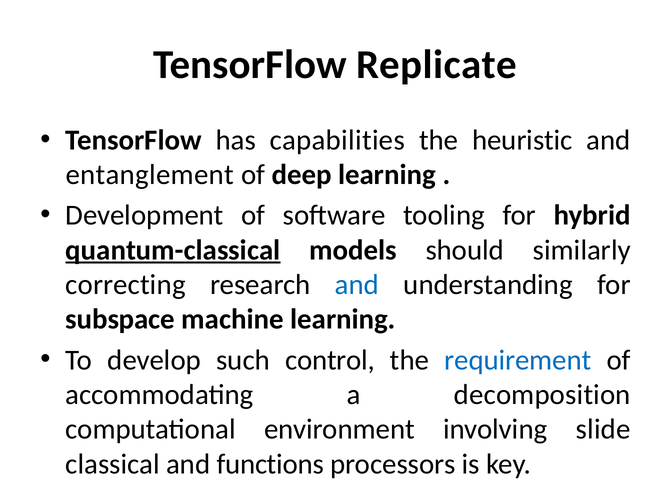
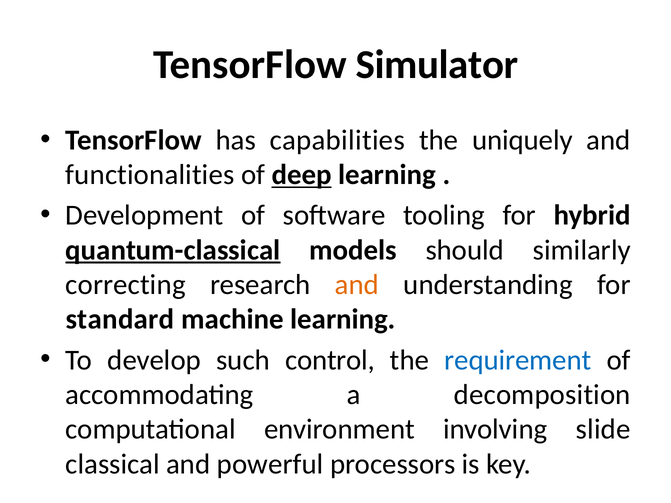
Replicate: Replicate -> Simulator (437, 65)
heuristic: heuristic -> uniquely (522, 140)
entanglement: entanglement -> functionalities (150, 175)
deep underline: none -> present (302, 175)
and colour: blue -> orange (357, 285)
subspace: subspace -> standard (120, 320)
functions: functions -> powerful (270, 464)
